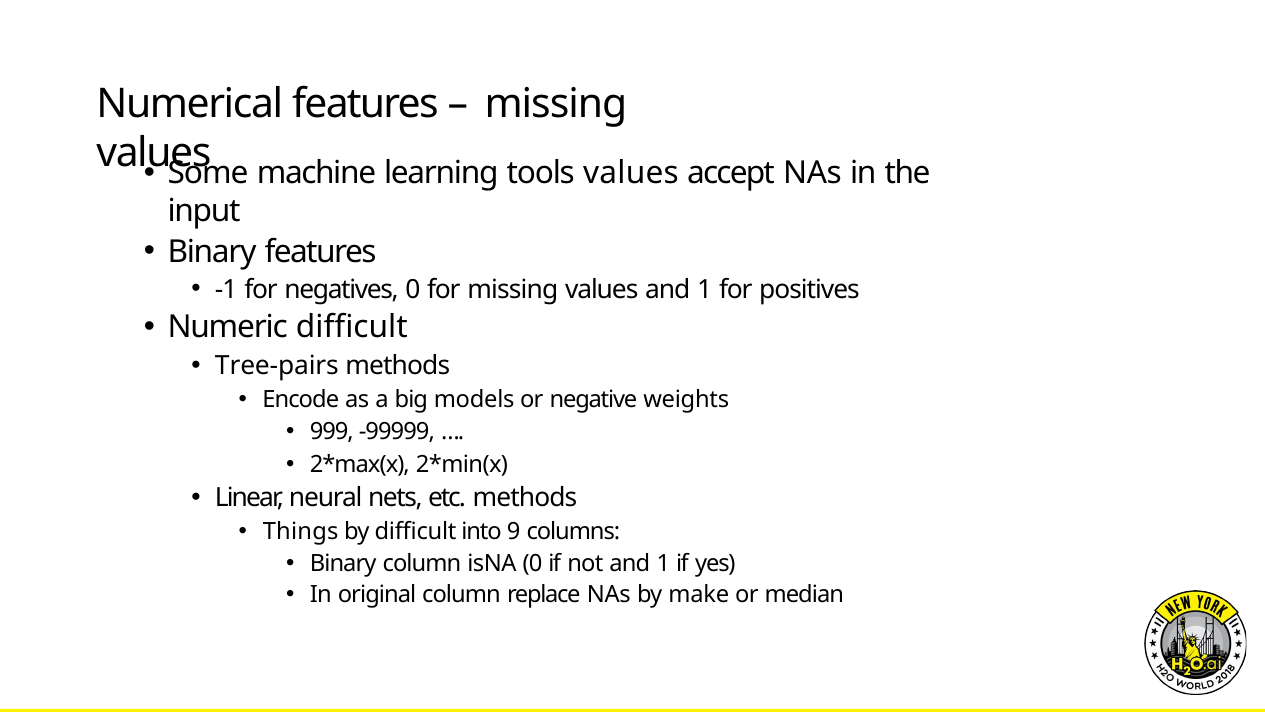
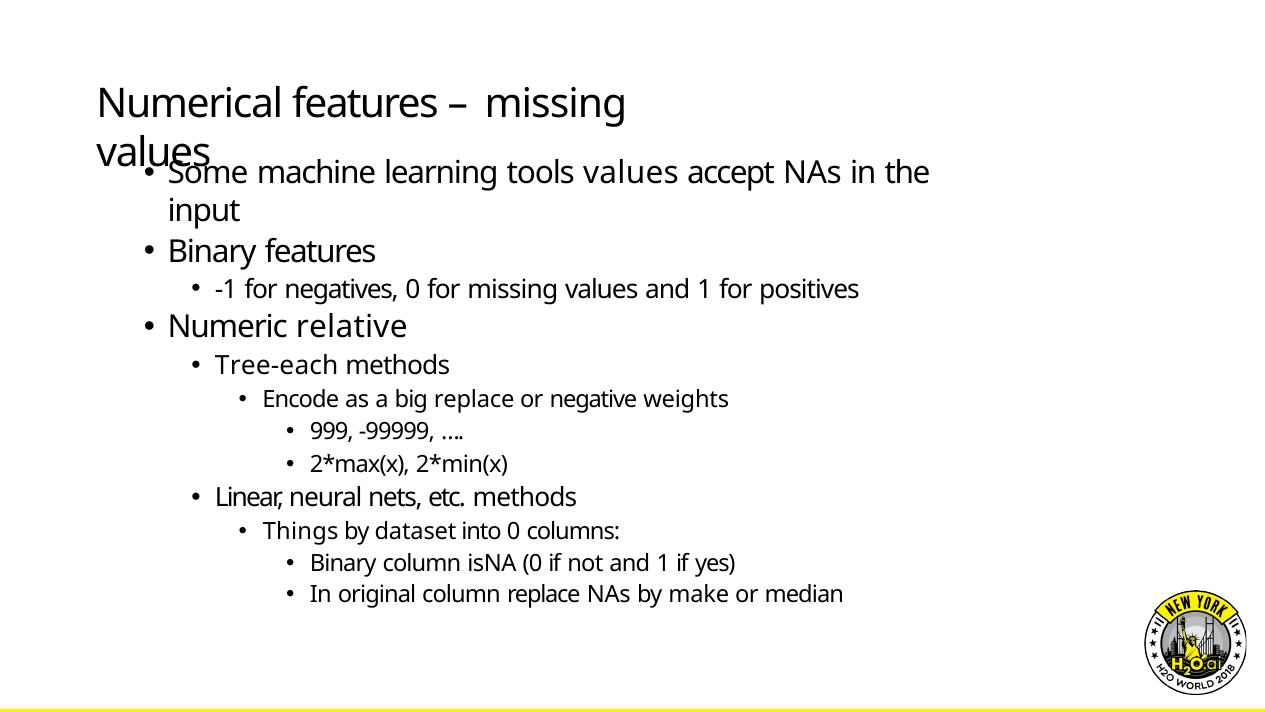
Numeric difficult: difficult -> relative (352, 327)
Tree-pairs: Tree-pairs -> Tree-each (277, 366)
big models: models -> replace (474, 400)
by difficult: difficult -> dataset (416, 531)
into 9: 9 -> 0 (514, 531)
